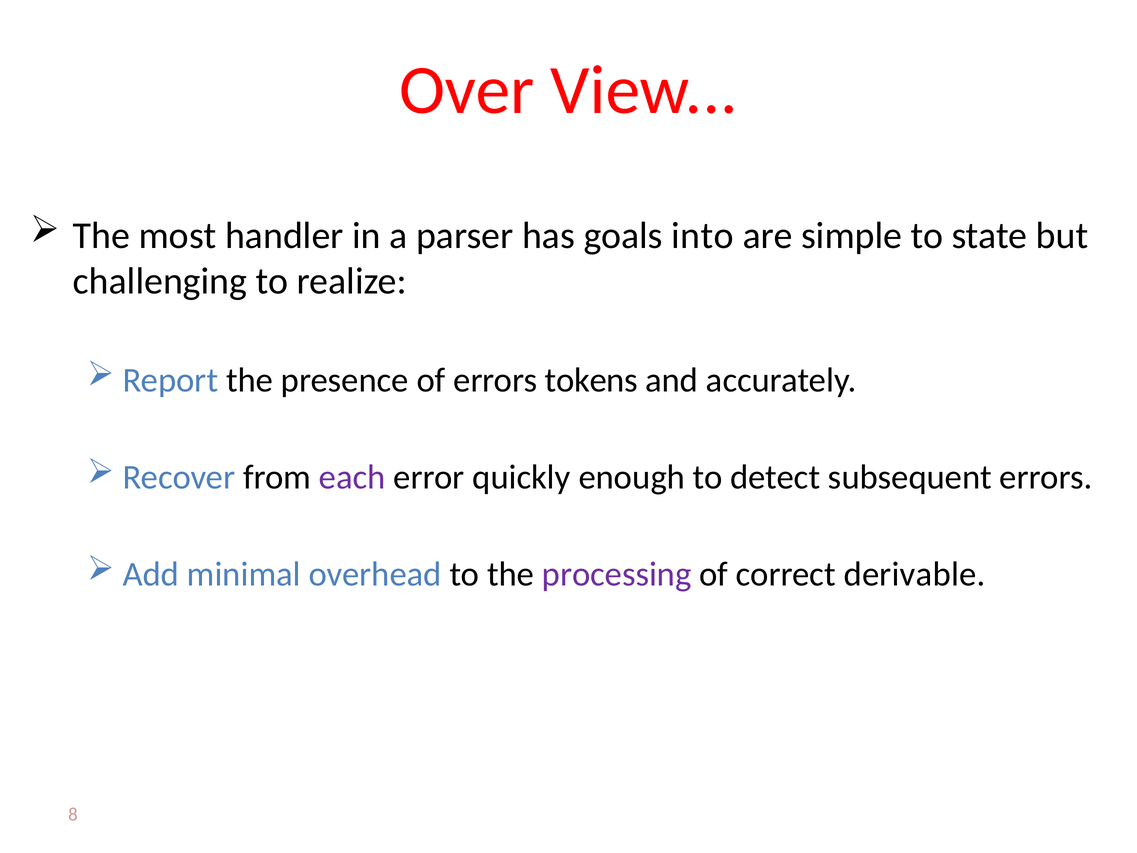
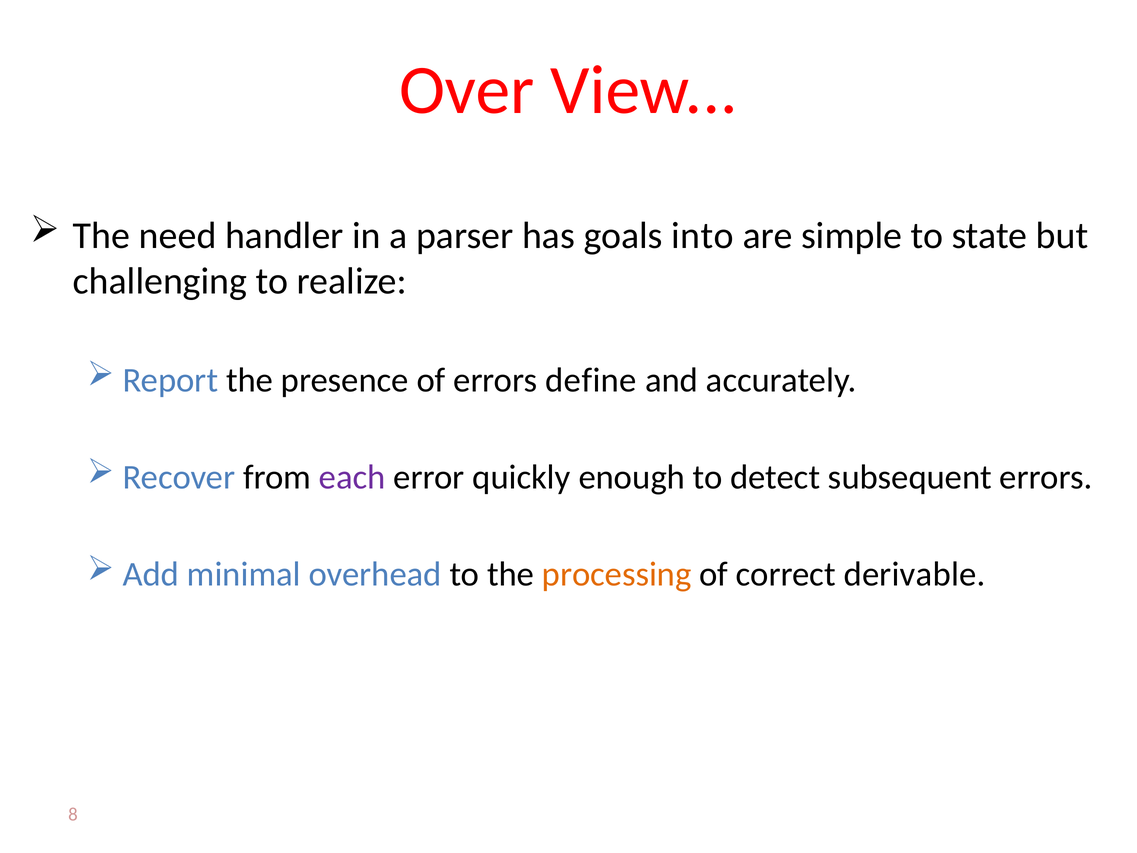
most: most -> need (178, 236)
tokens: tokens -> define (591, 380)
processing colour: purple -> orange (617, 574)
